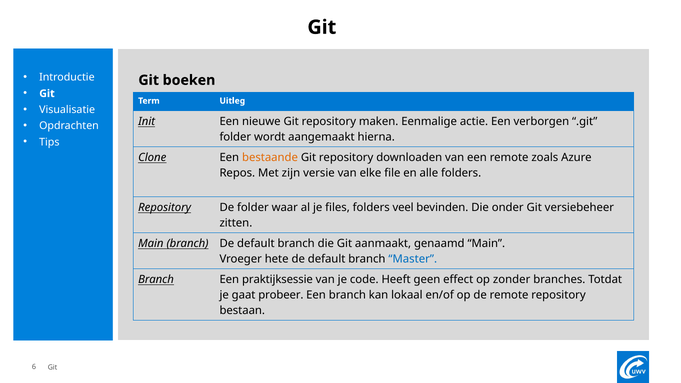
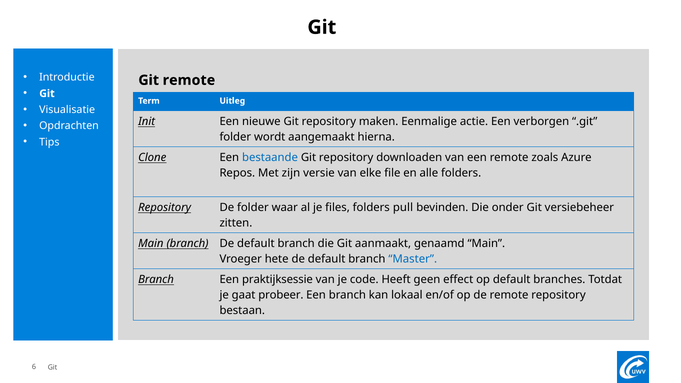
Git boeken: boeken -> remote (189, 80)
bestaande colour: orange -> blue (270, 157)
veel: veel -> pull (403, 208)
op zonder: zonder -> default (512, 280)
